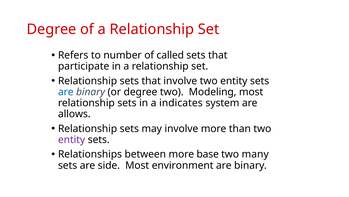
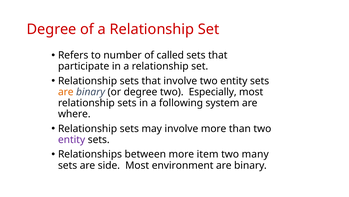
are colour: blue -> orange (66, 92)
Modeling: Modeling -> Especially (213, 92)
indicates: indicates -> following (181, 103)
allows: allows -> where (74, 114)
base: base -> item (208, 154)
